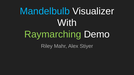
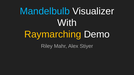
Raymarching colour: light green -> yellow (53, 35)
